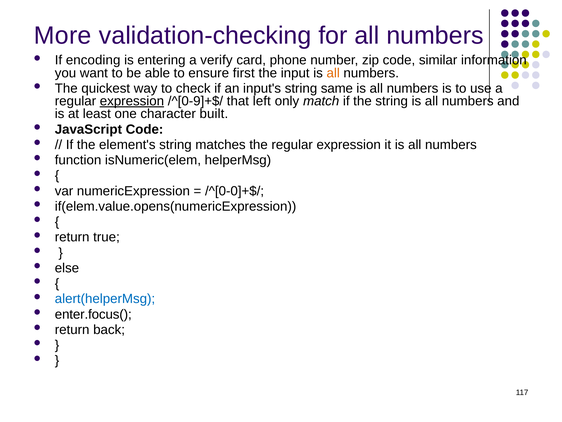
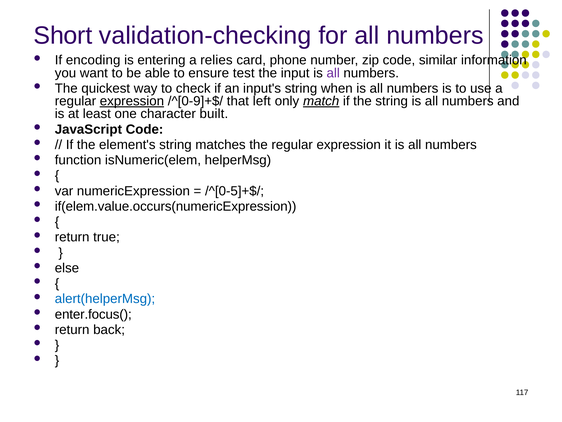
More: More -> Short (63, 35)
verify: verify -> relies (216, 60)
first: first -> test (244, 73)
all colour: orange -> purple (333, 73)
same: same -> when (337, 88)
match underline: none -> present (321, 101)
/^[0-0]+$/: /^[0-0]+$/ -> /^[0-5]+$/ (235, 191)
if(elem.value.opens(numericExpression: if(elem.value.opens(numericExpression -> if(elem.value.occurs(numericExpression (176, 206)
